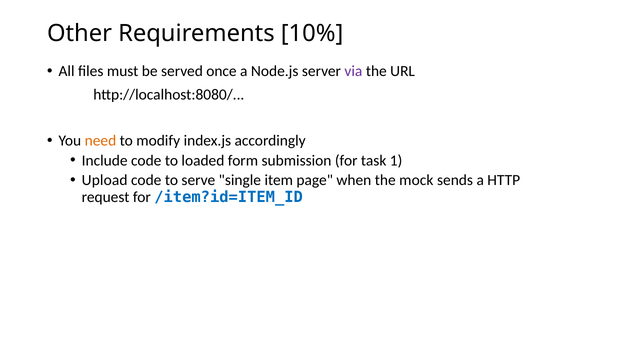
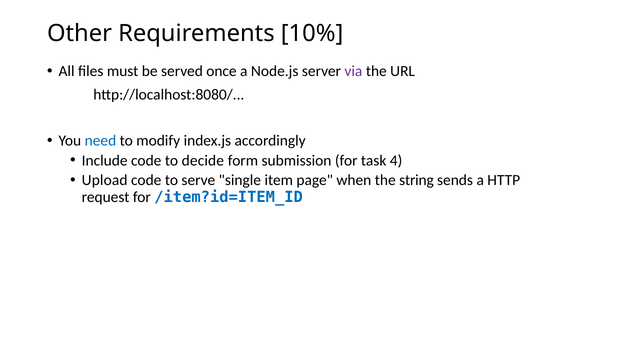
need colour: orange -> blue (100, 141)
loaded: loaded -> decide (203, 160)
1: 1 -> 4 (396, 160)
mock: mock -> string (416, 180)
